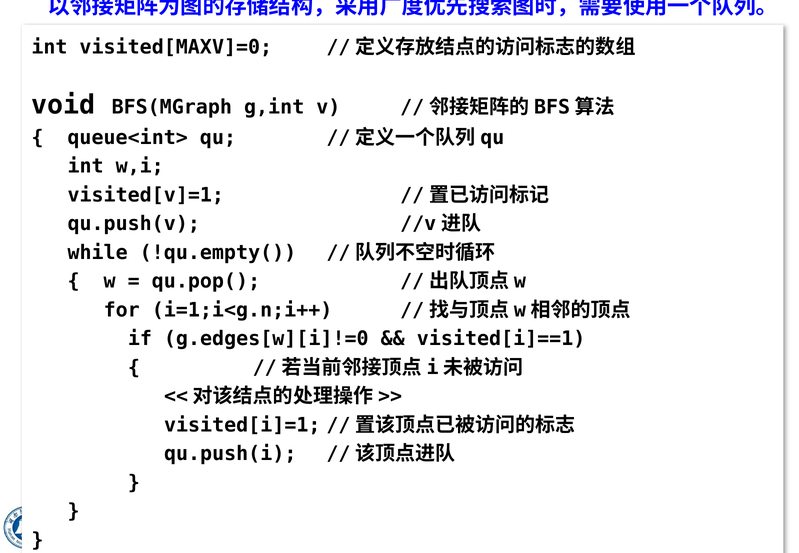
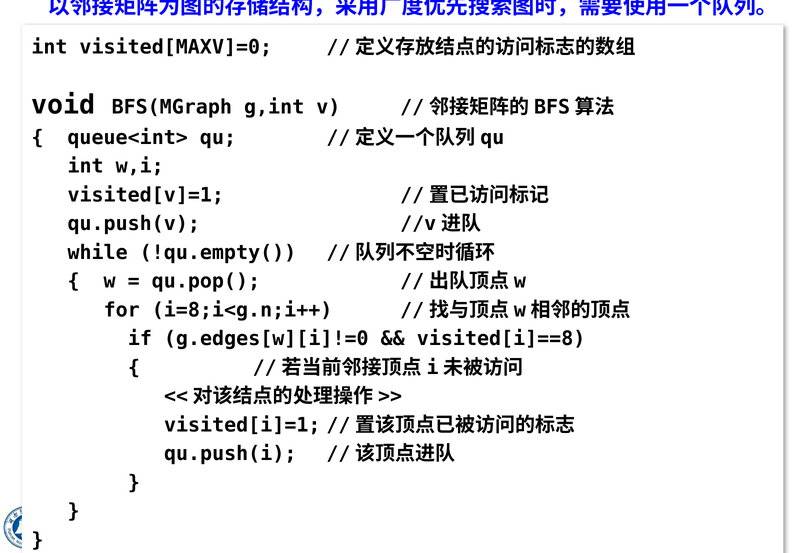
i=1;i<g.n;i++: i=1;i<g.n;i++ -> i=8;i<g.n;i++ (242, 310)
visited[i]==1: visited[i]==1 -> visited[i]==8 (501, 339)
